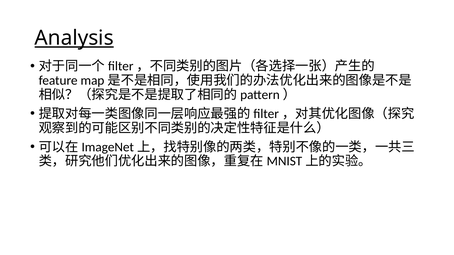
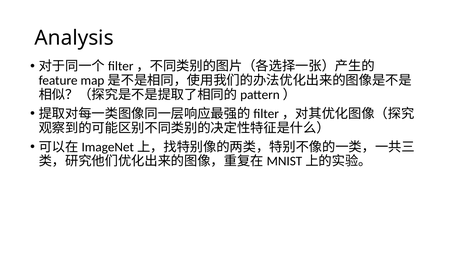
Analysis underline: present -> none (74, 38)
